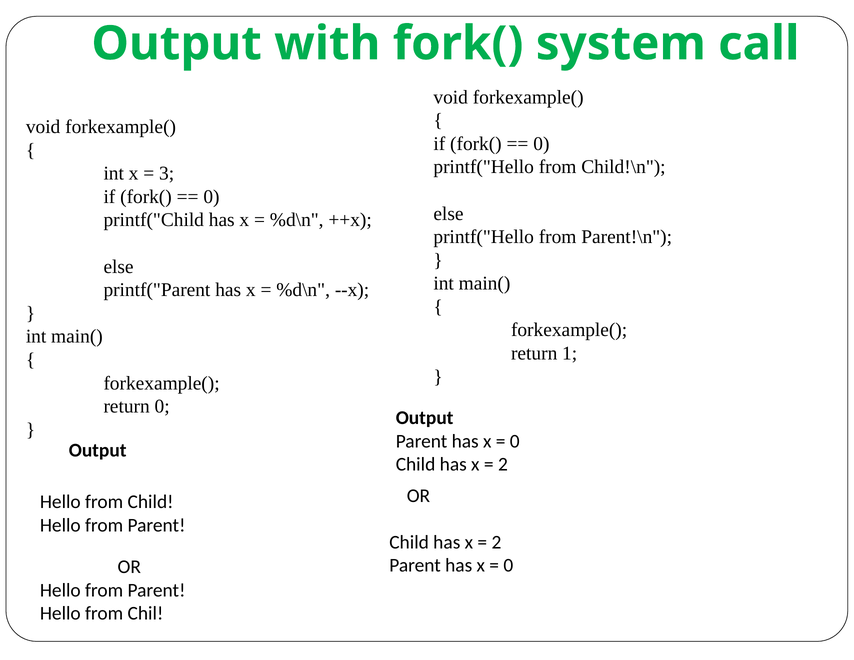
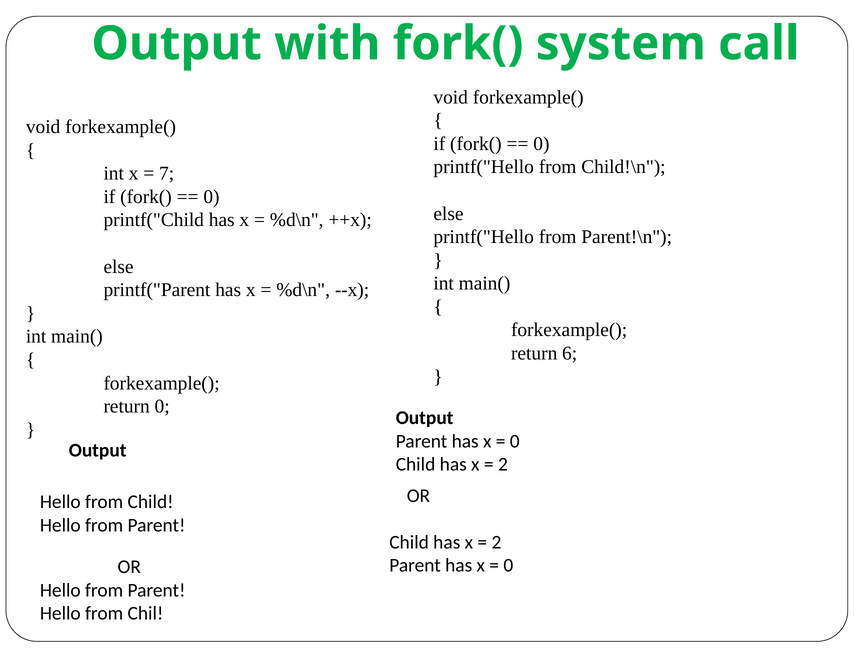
3: 3 -> 7 (167, 173)
1: 1 -> 6 (570, 353)
